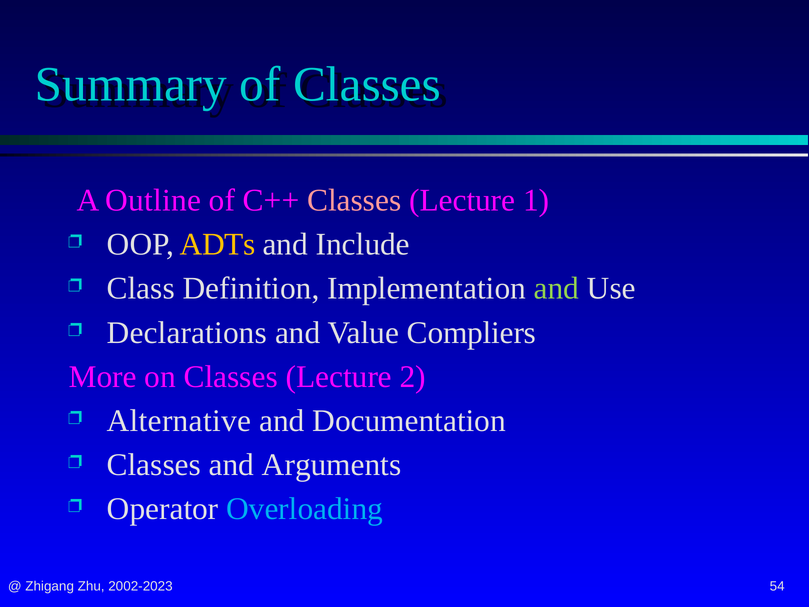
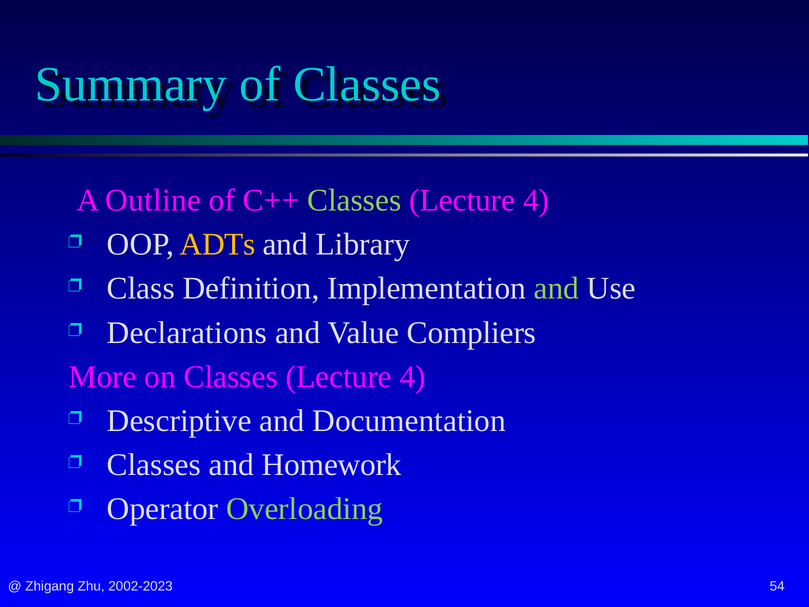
Classes colour: pink -> light green (354, 200)
1: 1 -> 4 (536, 200)
Include: Include -> Library (363, 244)
on Classes Lecture 2: 2 -> 4 (413, 377)
Alternative: Alternative -> Descriptive (179, 421)
Arguments: Arguments -> Homework (332, 465)
Overloading colour: light blue -> light green (305, 509)
